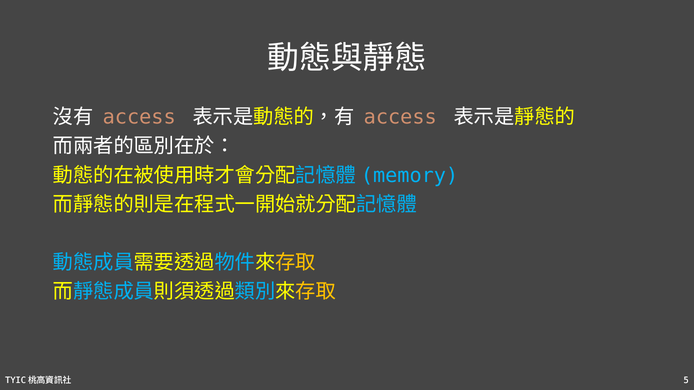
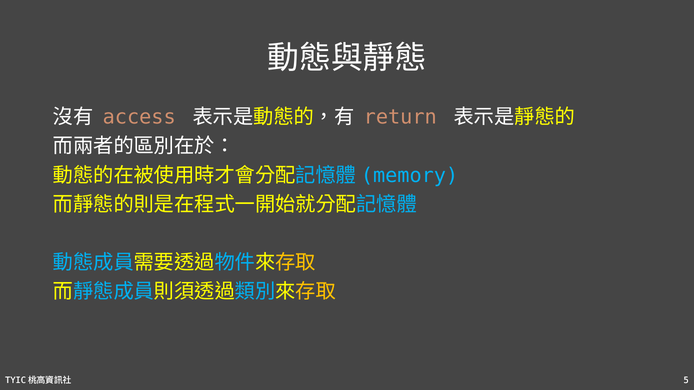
access: access -> return (400, 117)
